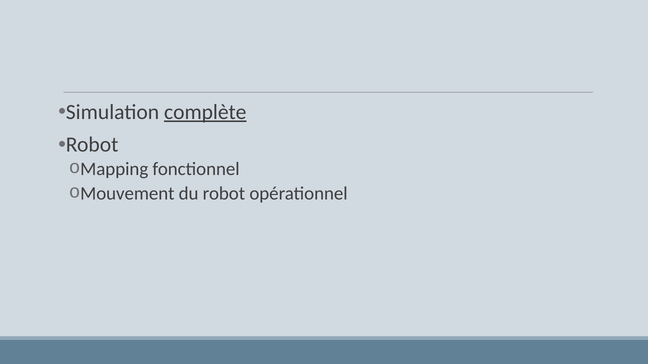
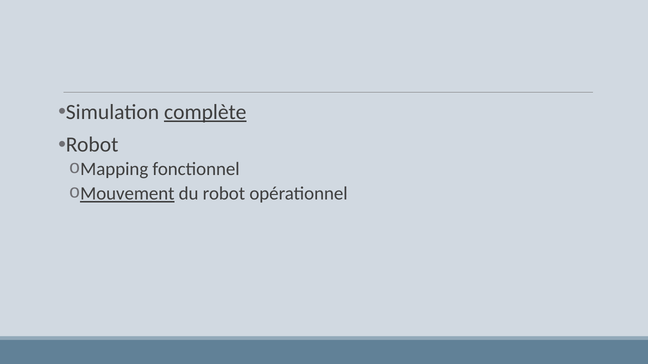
Mouvement underline: none -> present (127, 194)
